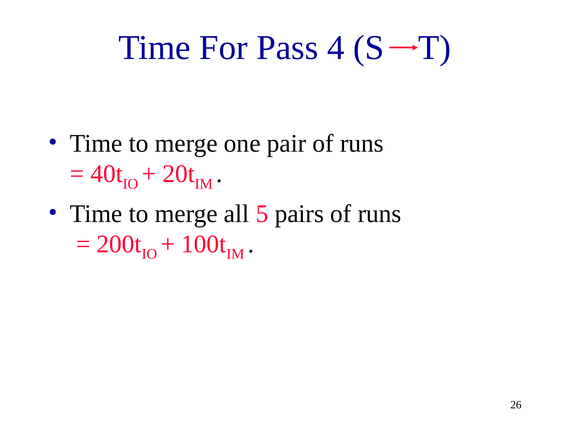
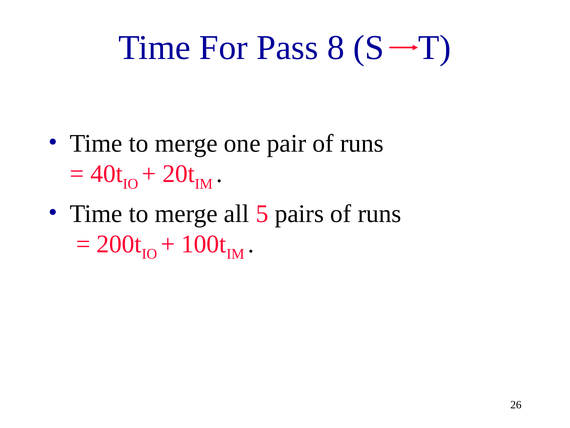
4: 4 -> 8 (336, 48)
